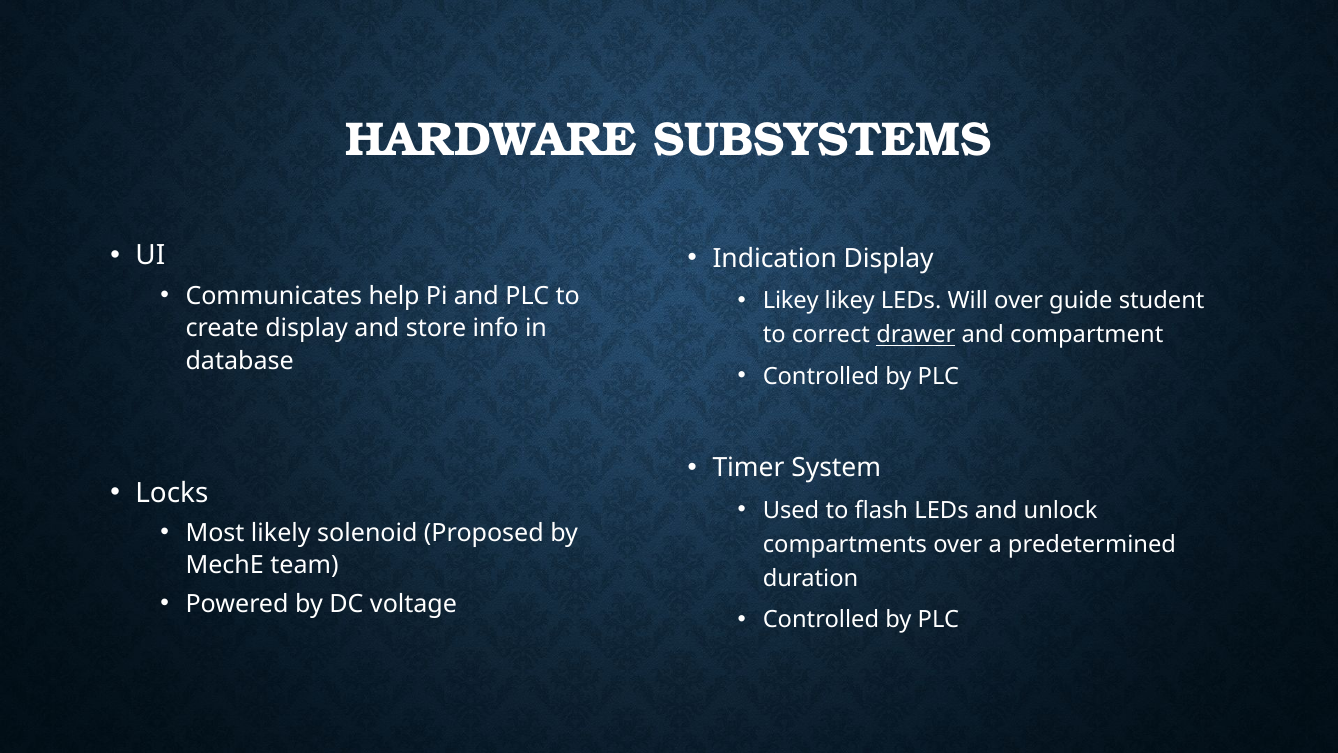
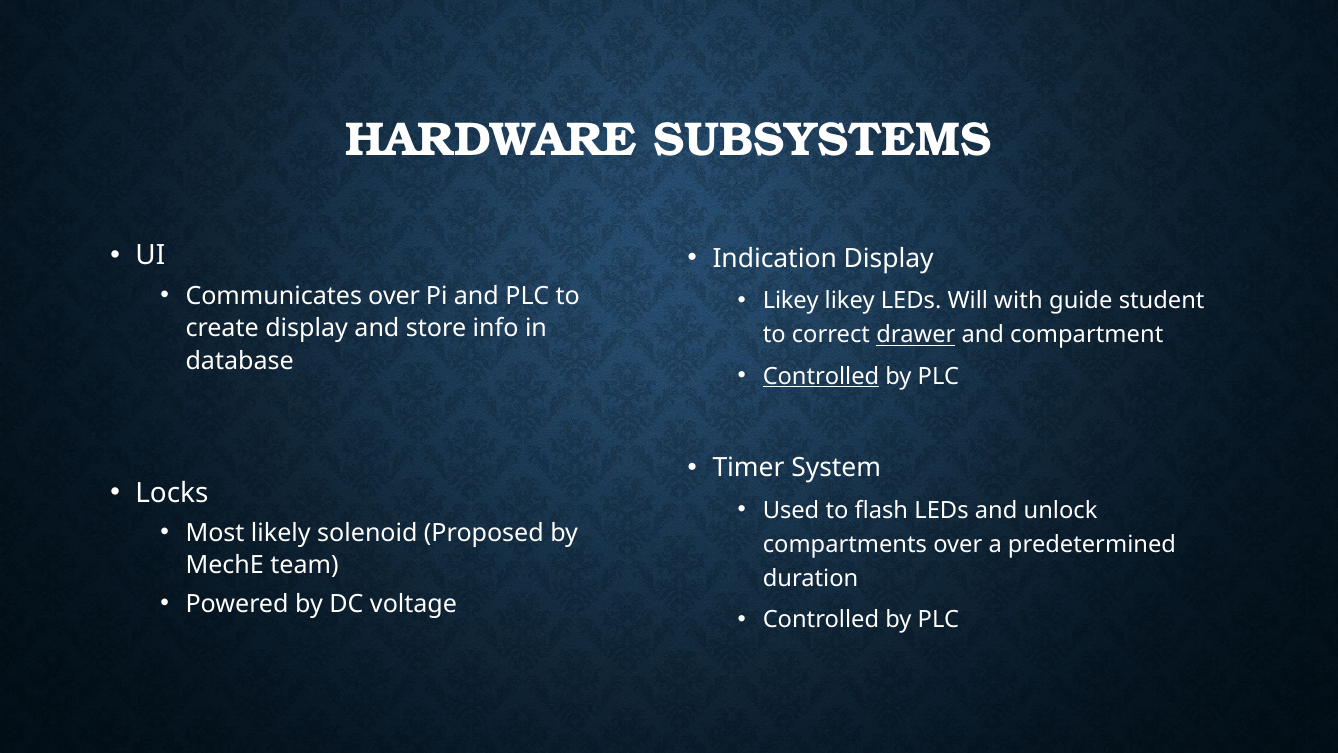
Communicates help: help -> over (394, 296)
Will over: over -> with (1018, 301)
Controlled underline: none -> present (821, 376)
